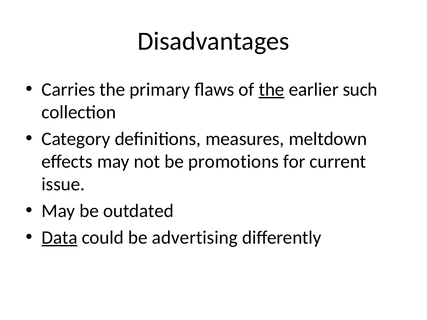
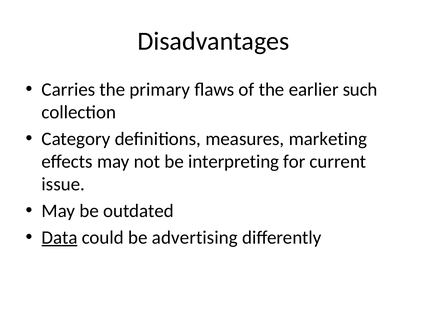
the underline: present -> none (272, 90)
meltdown: meltdown -> marketing (328, 139)
promotions: promotions -> interpreting (234, 162)
